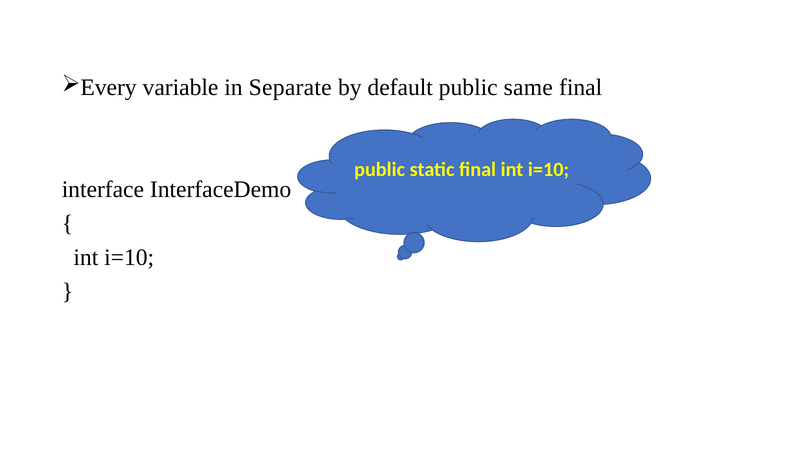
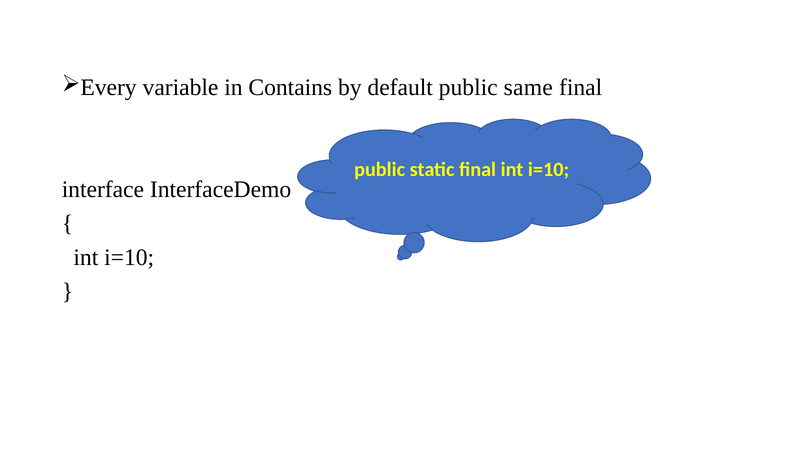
Separate: Separate -> Contains (290, 88)
